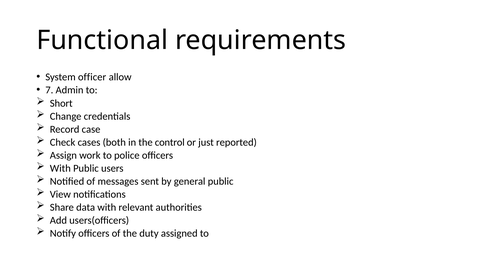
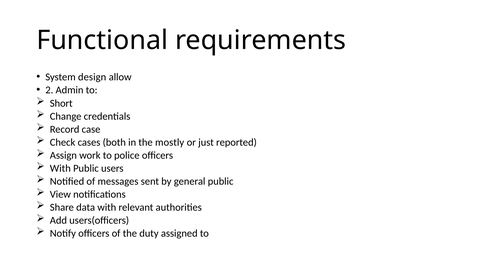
officer: officer -> design (92, 77)
7: 7 -> 2 (49, 90)
control: control -> mostly (170, 142)
